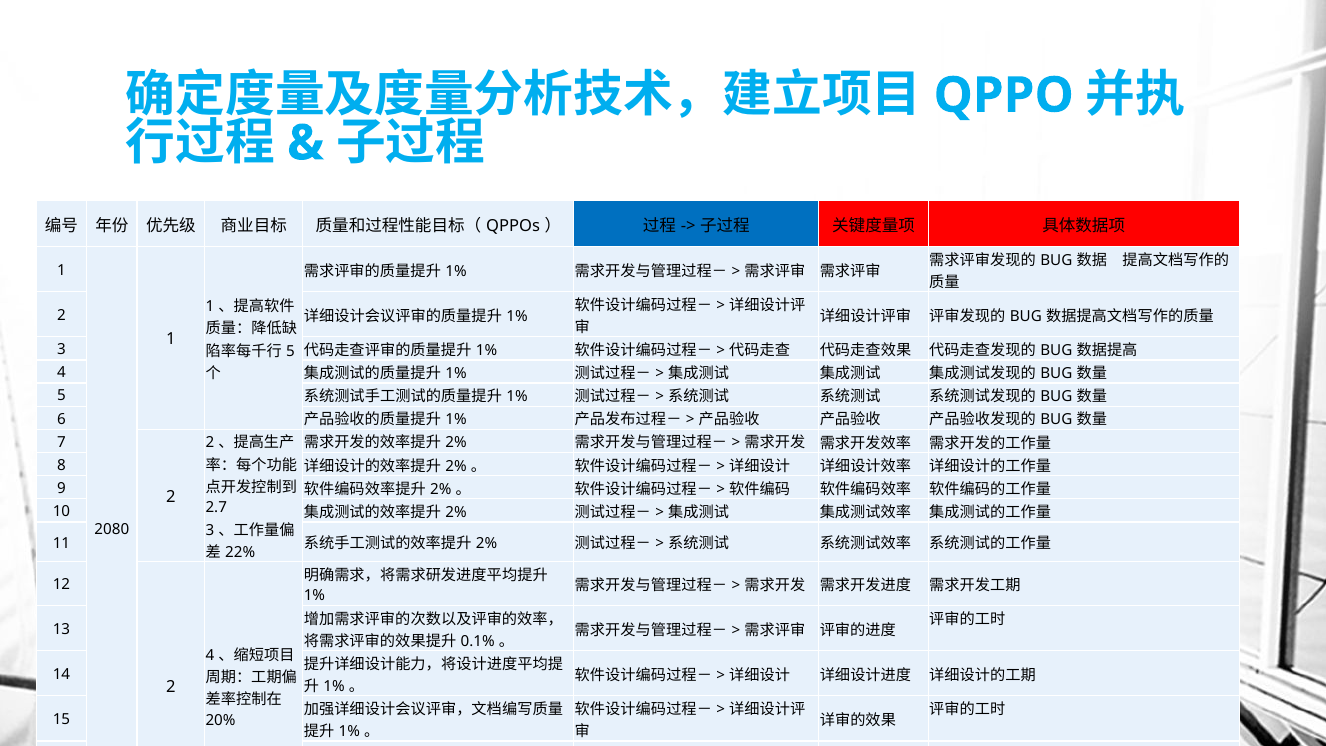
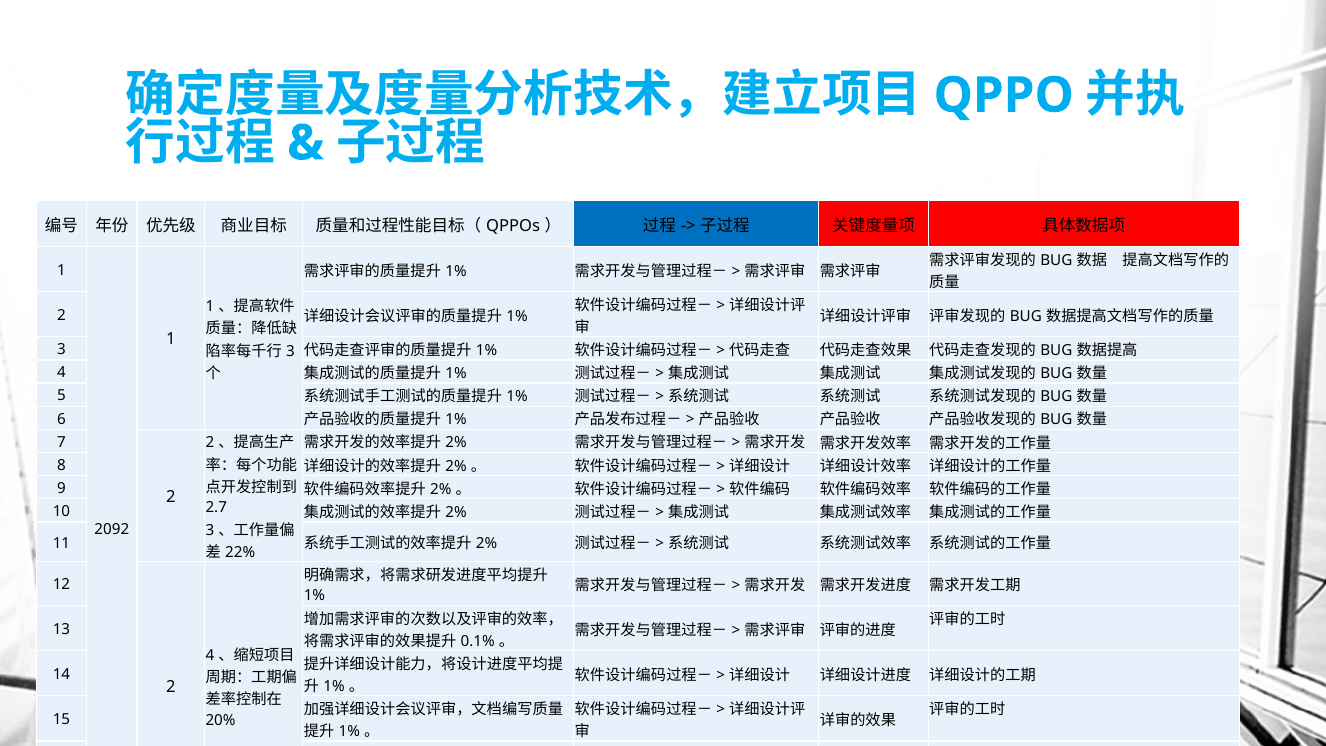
5: 5 -> 3 (291, 351)
2080: 2080 -> 2092 (112, 530)
